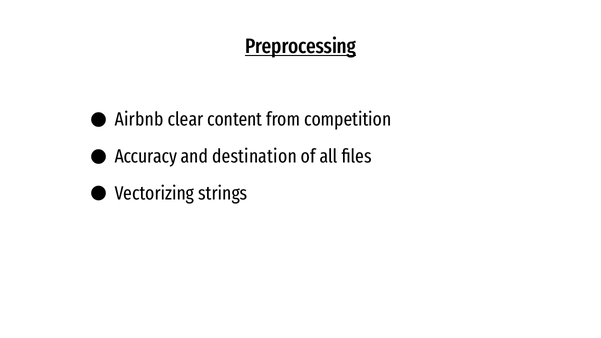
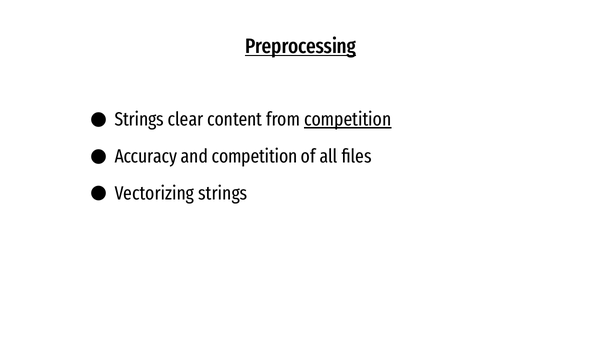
Airbnb: Airbnb -> Strings (139, 120)
competition underline: none -> present (348, 120)
and destination: destination -> competition (255, 156)
